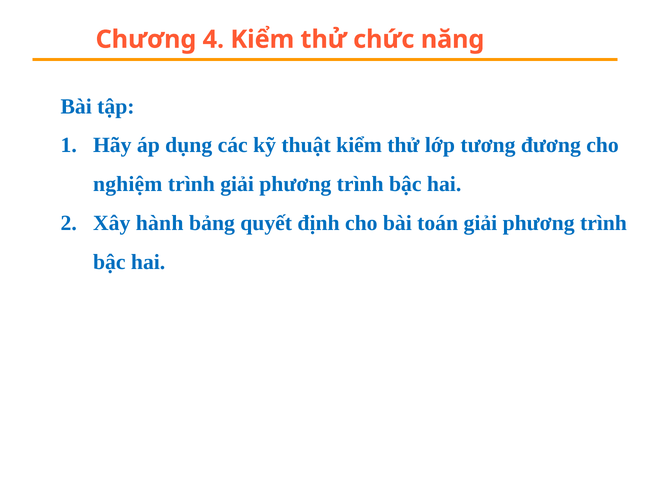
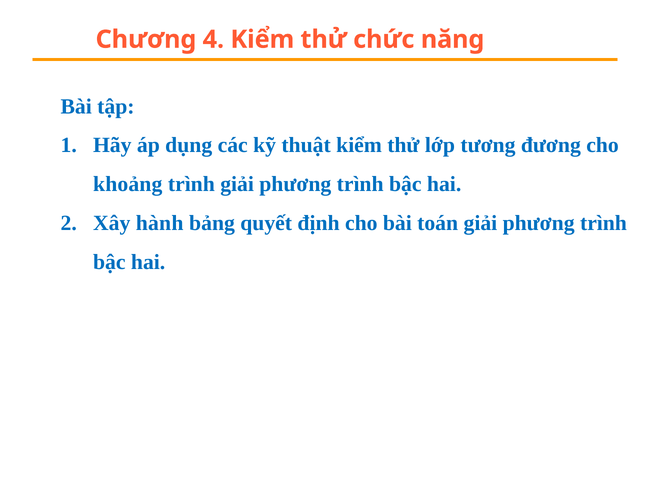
nghiệm: nghiệm -> khoảng (128, 184)
